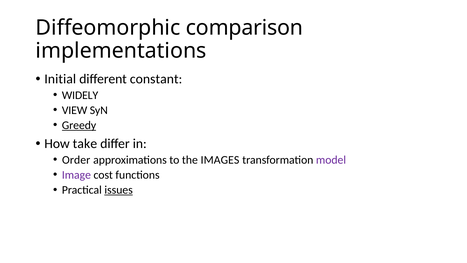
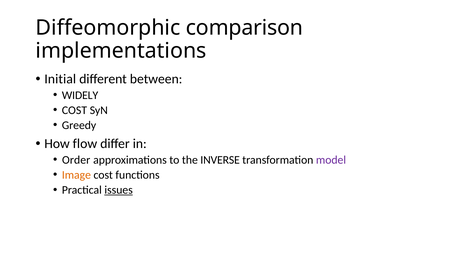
constant: constant -> between (156, 79)
VIEW: VIEW -> COST (74, 110)
Greedy underline: present -> none (79, 125)
take: take -> flow (85, 144)
IMAGES: IMAGES -> INVERSE (220, 160)
Image colour: purple -> orange (76, 175)
